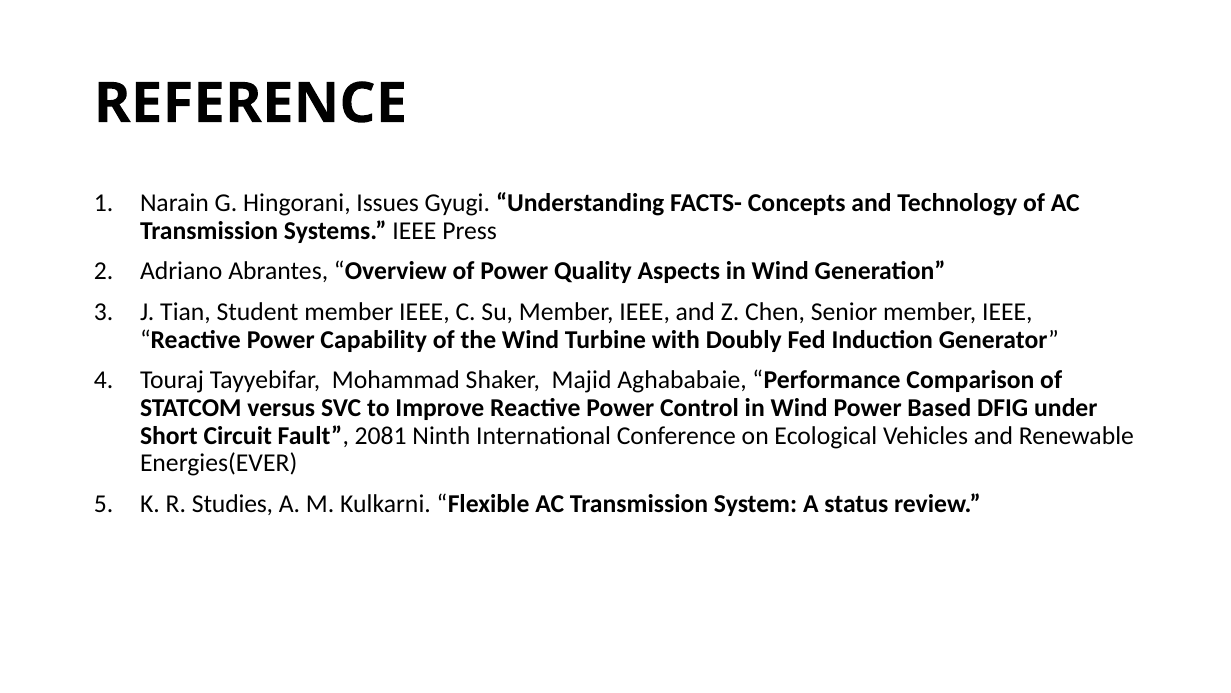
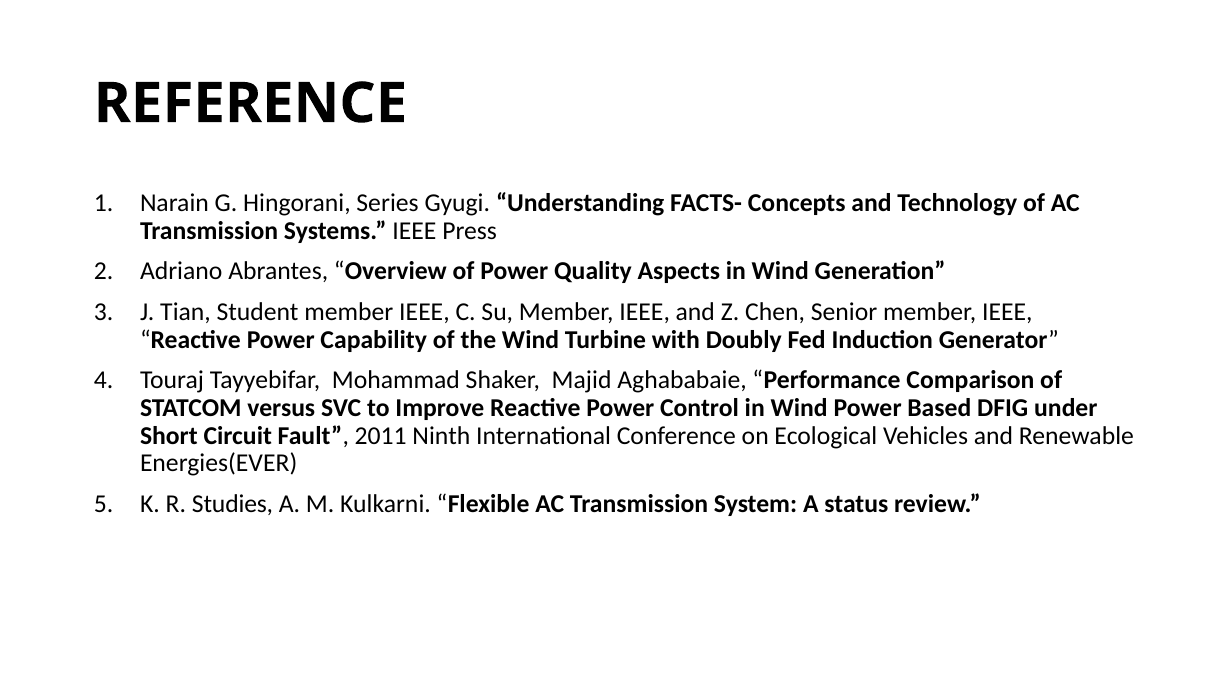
Issues: Issues -> Series (388, 203)
2081: 2081 -> 2011 (381, 435)
